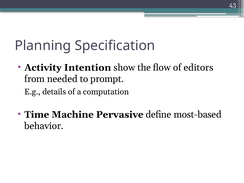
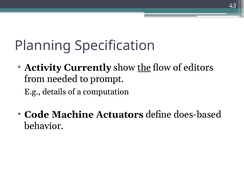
Intention: Intention -> Currently (88, 68)
the underline: none -> present (144, 68)
Time: Time -> Code (37, 115)
Pervasive: Pervasive -> Actuators (120, 115)
most-based: most-based -> does-based (197, 115)
